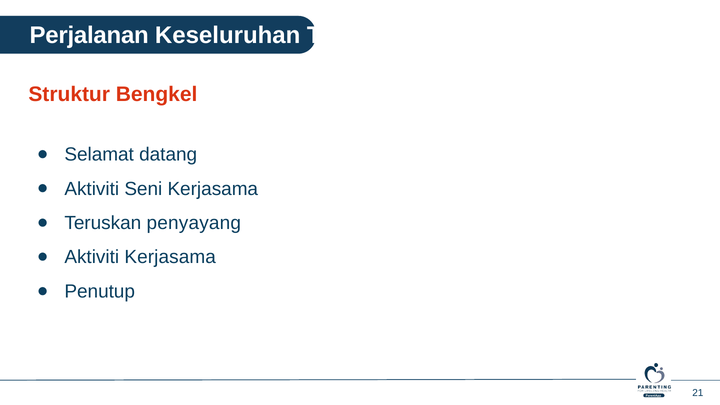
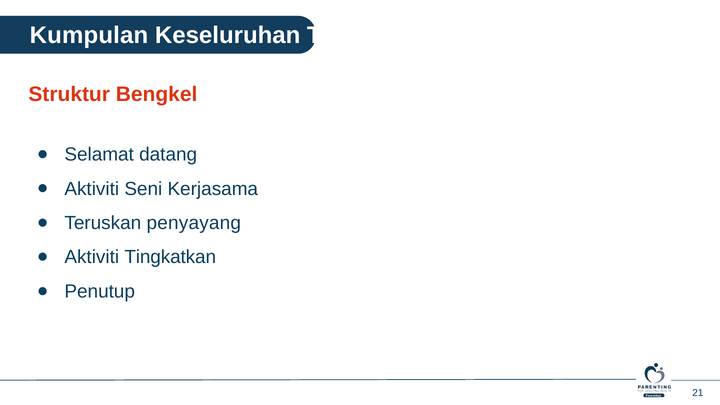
Perjalanan: Perjalanan -> Kumpulan (89, 35)
Aktiviti Kerjasama: Kerjasama -> Tingkatkan (170, 257)
